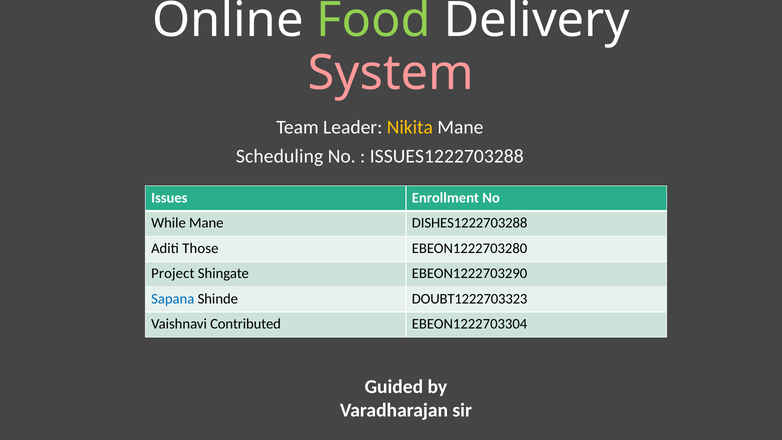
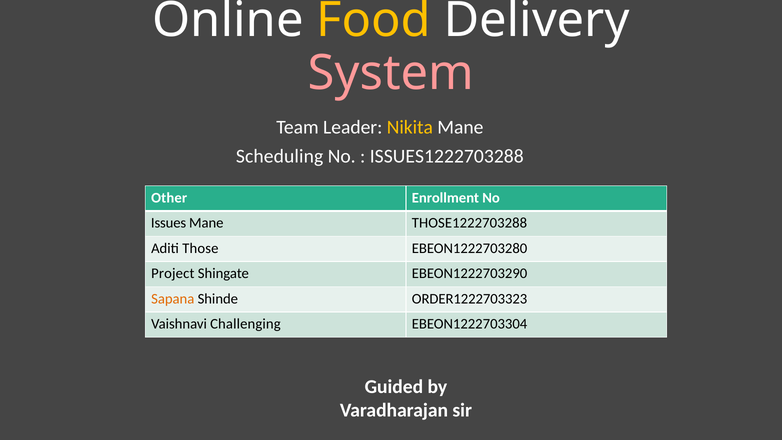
Food colour: light green -> yellow (374, 20)
Issues: Issues -> Other (169, 198)
While: While -> Issues (169, 223)
DISHES1222703288: DISHES1222703288 -> THOSE1222703288 (469, 223)
Sapana colour: blue -> orange (173, 299)
DOUBT1222703323: DOUBT1222703323 -> ORDER1222703323 (470, 299)
Contributed: Contributed -> Challenging (245, 324)
